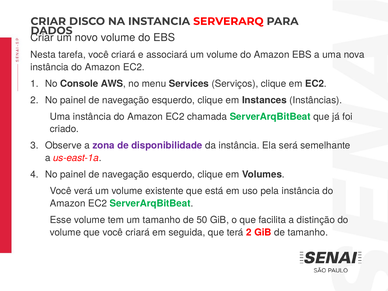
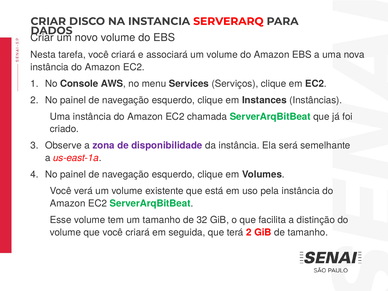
50: 50 -> 32 (202, 220)
